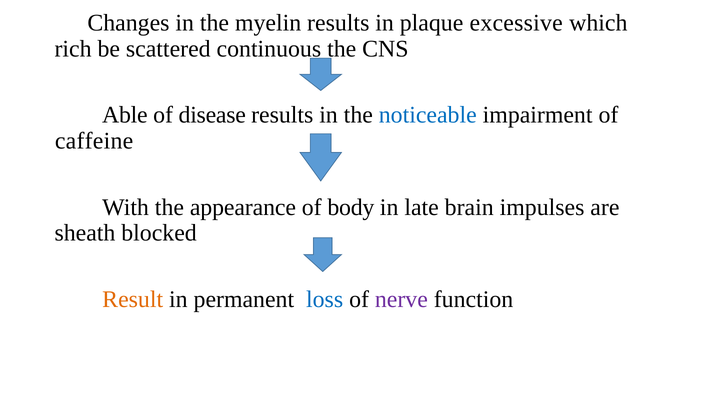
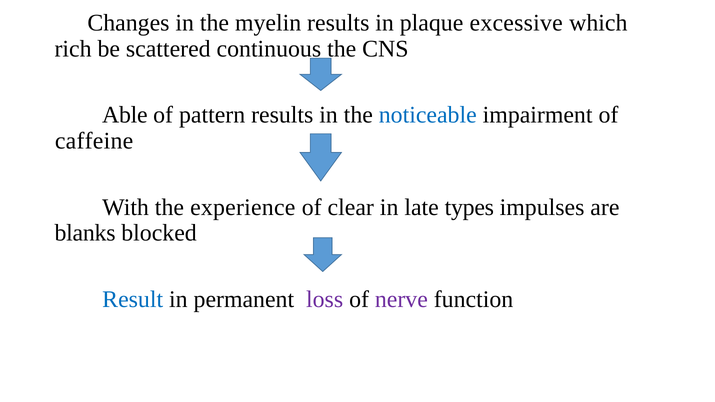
disease: disease -> pattern (212, 115)
appearance: appearance -> experience (243, 207)
body: body -> clear (351, 207)
brain: brain -> types (469, 207)
sheath: sheath -> blanks (85, 233)
Result colour: orange -> blue (133, 299)
loss colour: blue -> purple (325, 299)
